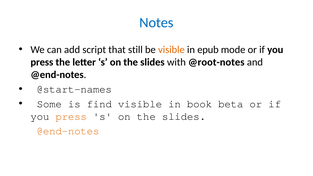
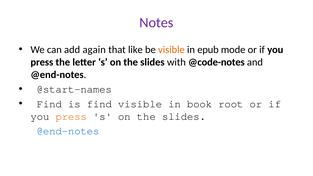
Notes colour: blue -> purple (156, 23)
script: script -> again (94, 50)
still: still -> like (135, 50)
@root-notes: @root-notes -> @code-notes (216, 62)
Some: Some -> Find (49, 104)
beta: beta -> root (231, 104)
@end-notes colour: orange -> blue (68, 131)
